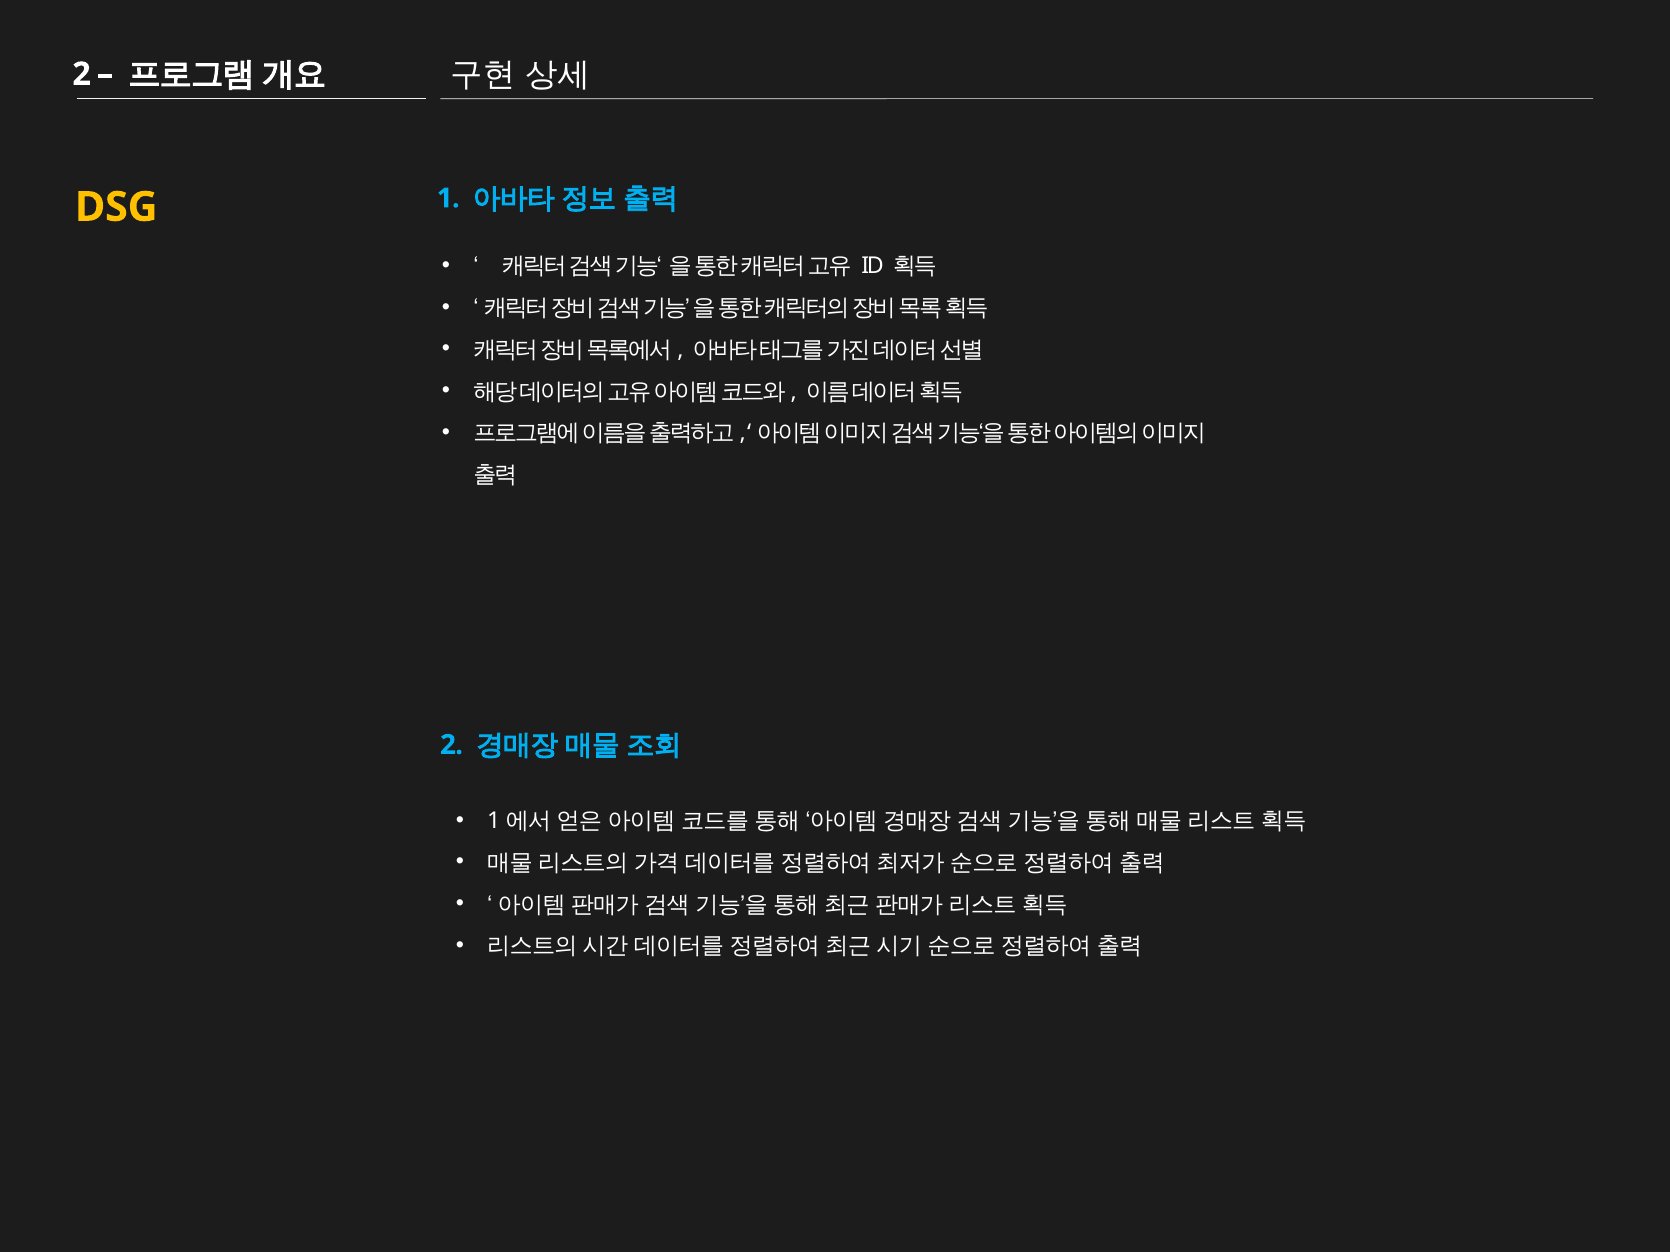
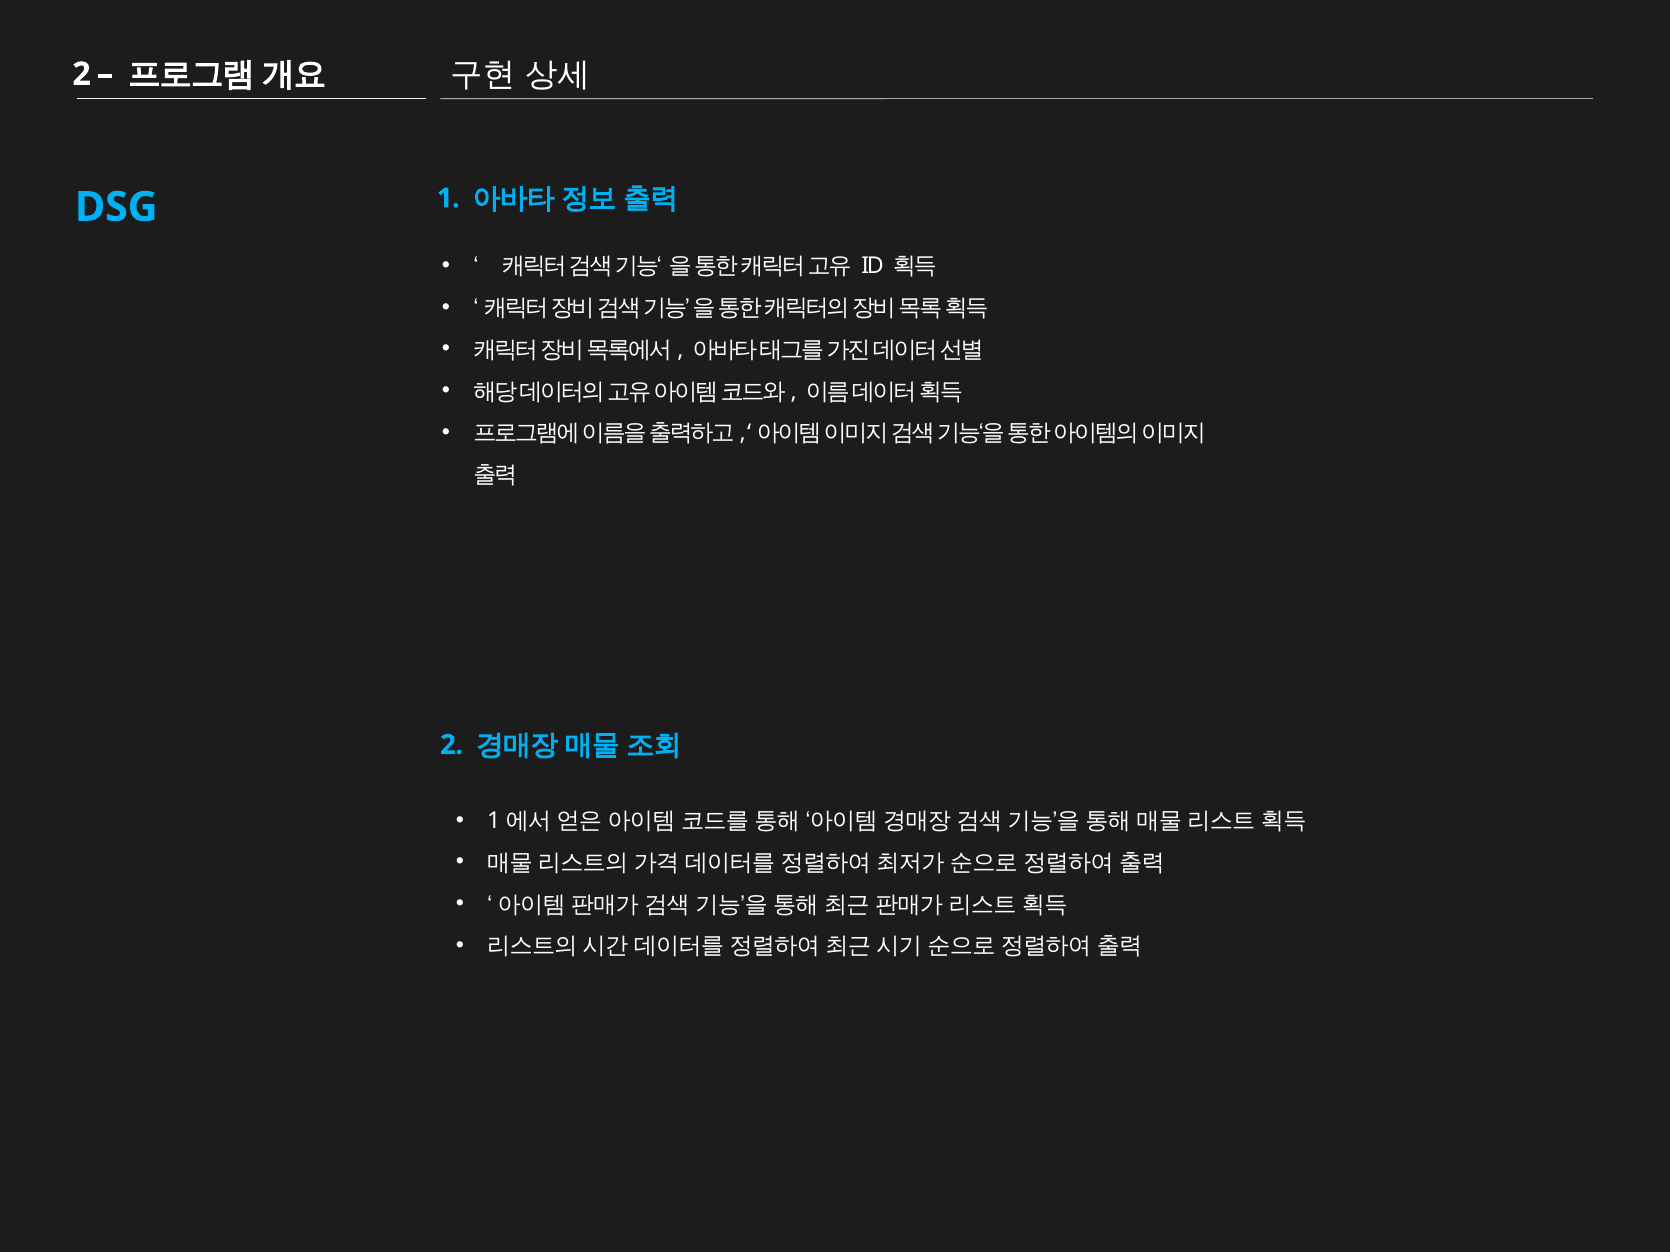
DSG colour: yellow -> light blue (116, 207)
